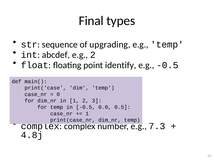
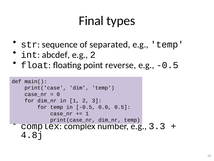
upgrading: upgrading -> separated (110, 44)
identify: identify -> reverse (121, 65)
7.3: 7.3 -> 3.3 (157, 126)
